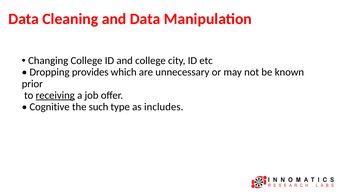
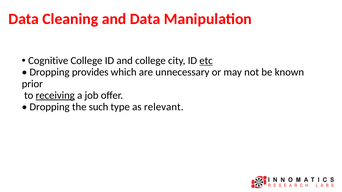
Changing: Changing -> Cognitive (48, 61)
etc underline: none -> present (206, 61)
Cognitive: Cognitive -> Dropping (50, 107)
includes: includes -> relevant (164, 107)
